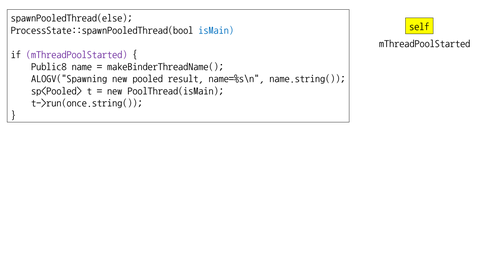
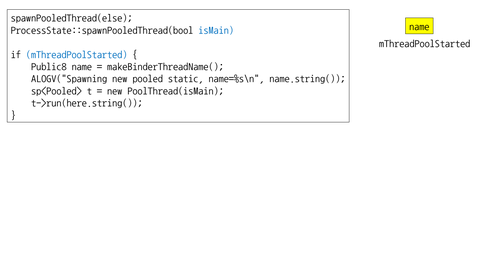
self: self -> name (419, 27)
mThreadPoolStarted colour: purple -> blue (77, 54)
result: result -> static (186, 79)
t->run(once.string(: t->run(once.string( -> t->run(here.string( (87, 103)
